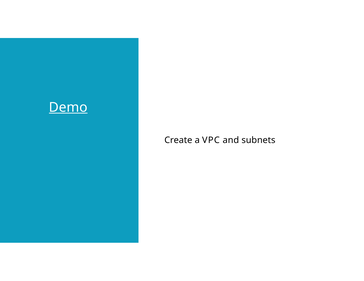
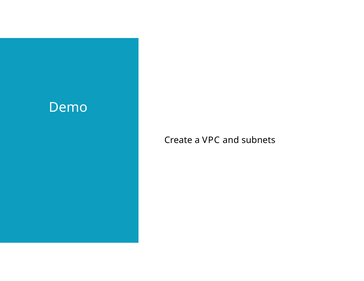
Demo underline: present -> none (68, 107)
